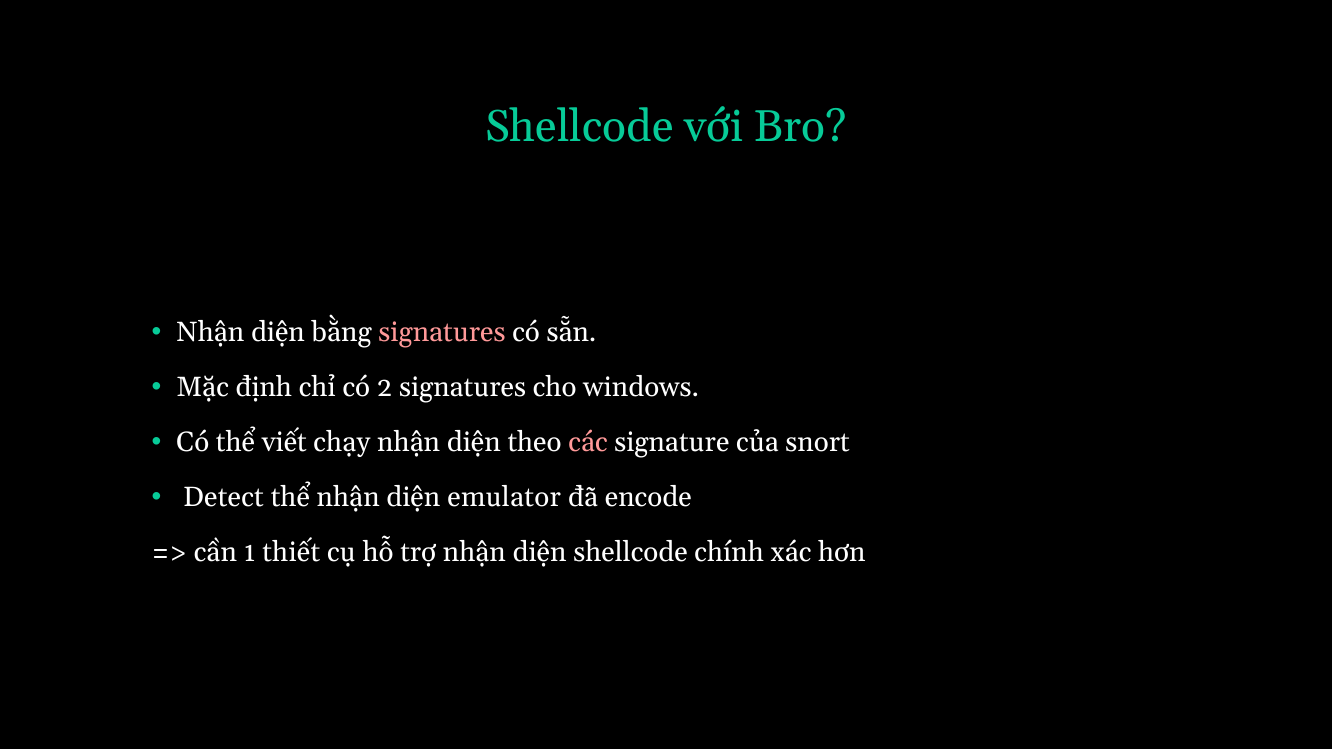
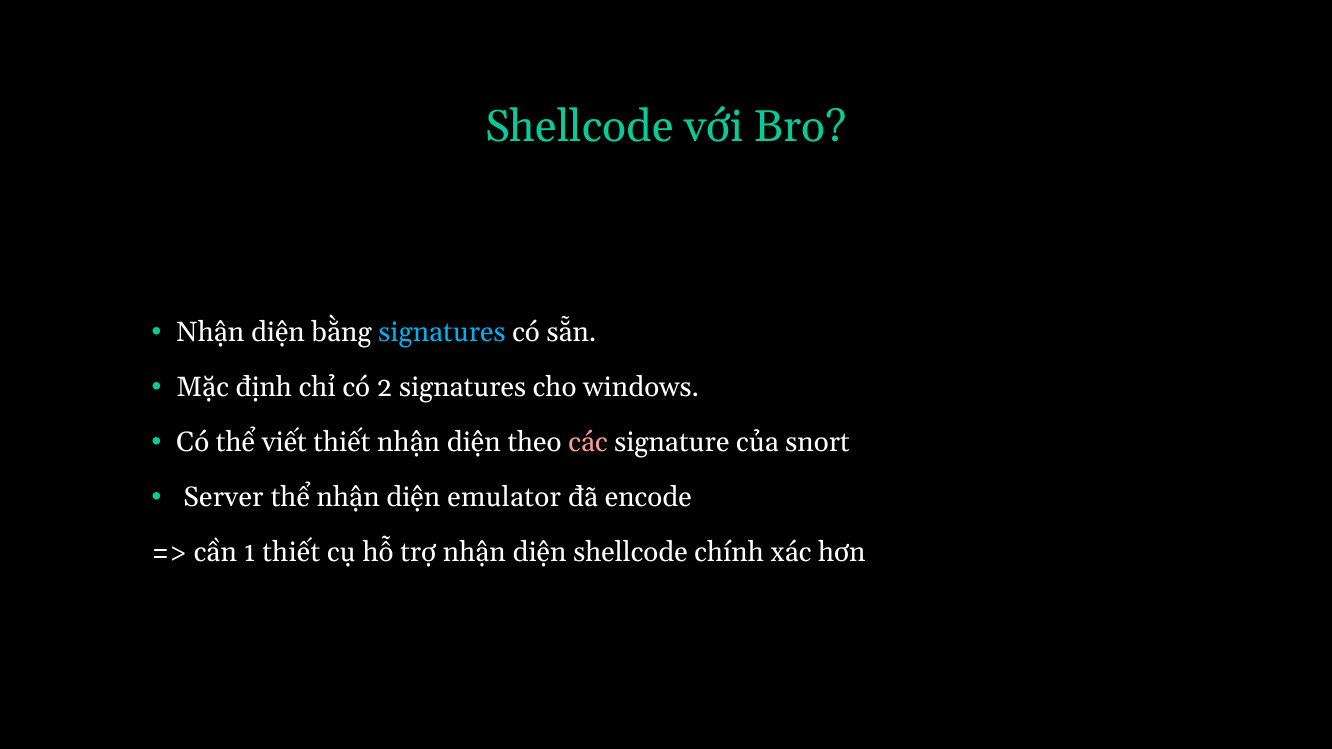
signatures colour: pink -> light blue (442, 333)
viết chạy: chạy -> thiết (342, 443)
Detect: Detect -> Server (223, 498)
